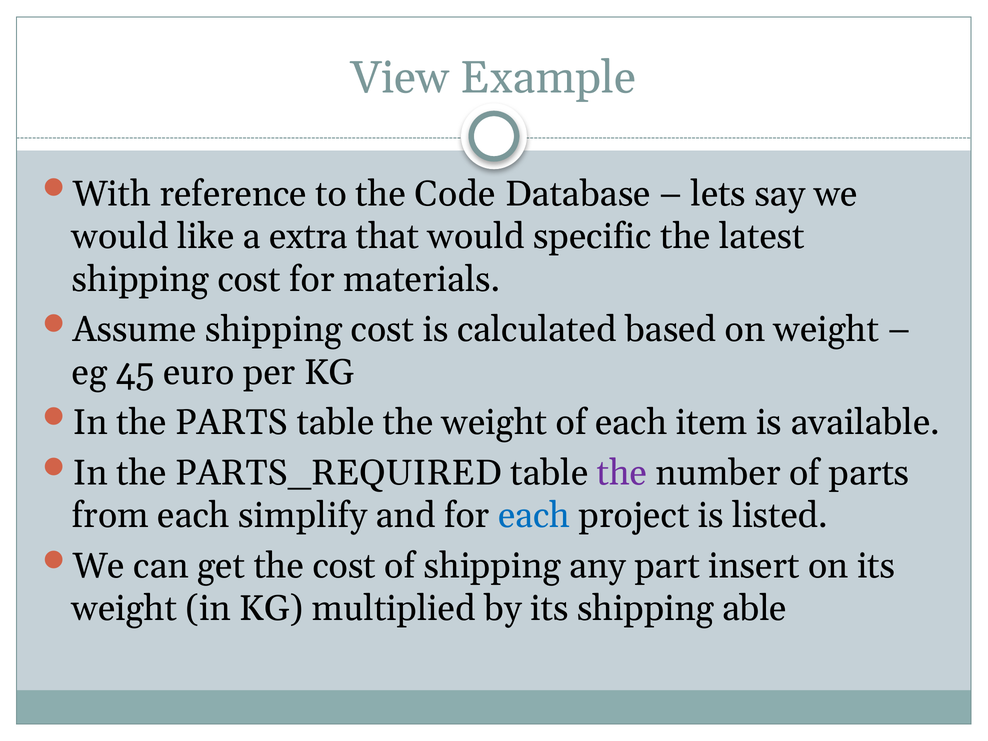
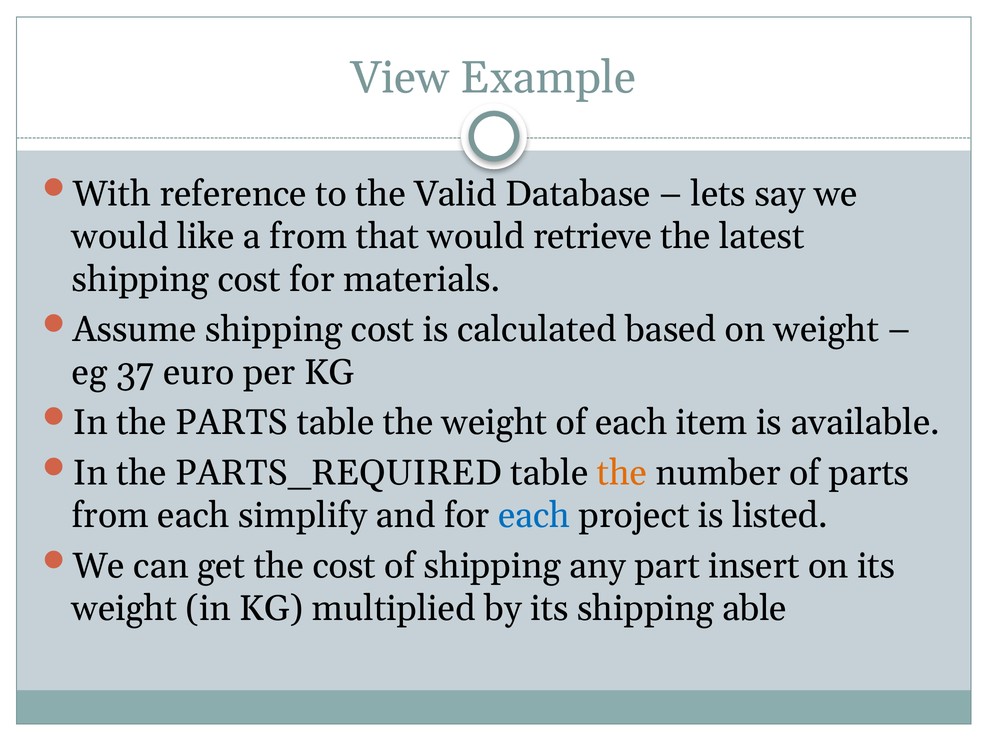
Code: Code -> Valid (455, 194)
a extra: extra -> from (308, 237)
specific: specific -> retrieve (593, 237)
45: 45 -> 37 (135, 372)
the colour: purple -> orange (622, 473)
